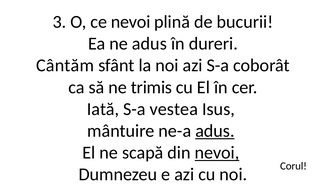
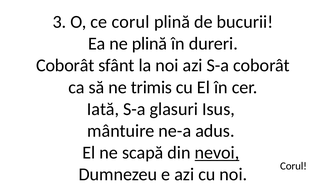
ce nevoi: nevoi -> corul (130, 22)
ne adus: adus -> plină (149, 44)
Cântăm: Cântăm -> Coborât (65, 65)
vestea: vestea -> glasuri (174, 109)
adus underline: present -> none (215, 130)
